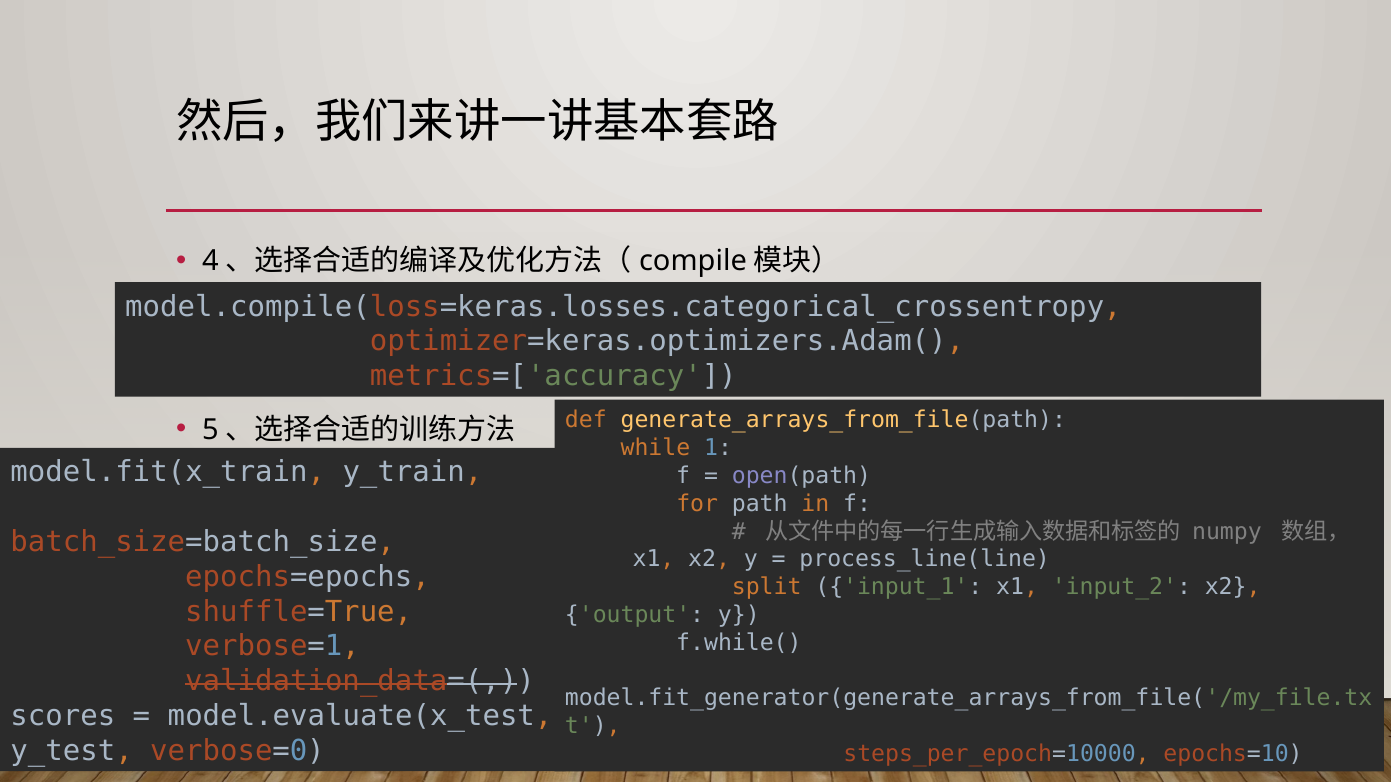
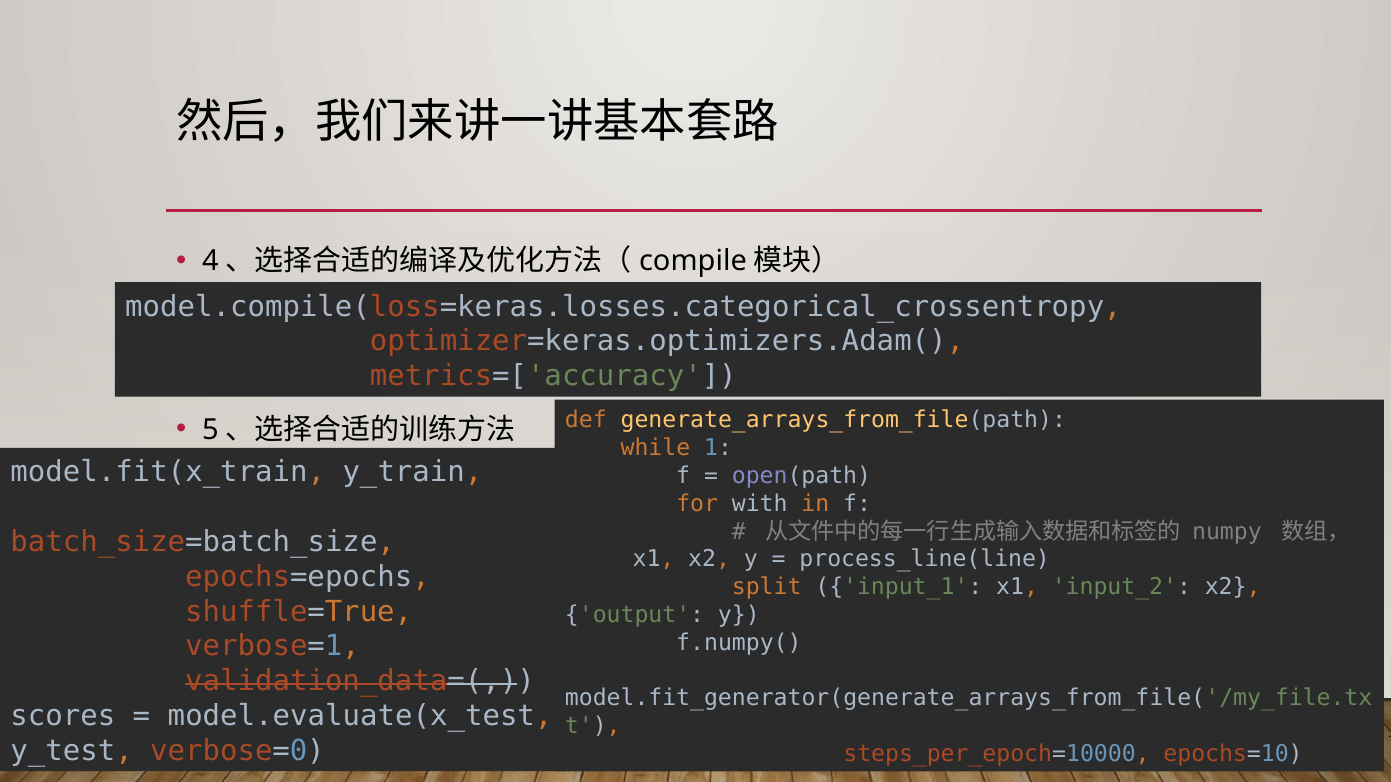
path: path -> with (760, 504)
f.while(: f.while( -> f.numpy( (739, 643)
